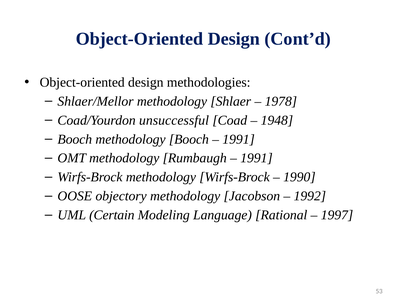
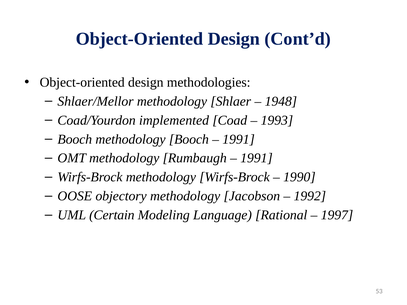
1978: 1978 -> 1948 (281, 101)
unsuccessful: unsuccessful -> implemented (174, 120)
1948: 1948 -> 1993 (277, 120)
